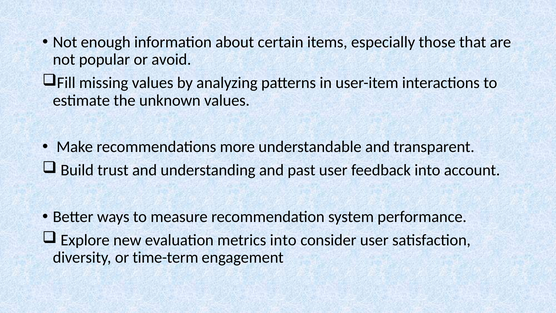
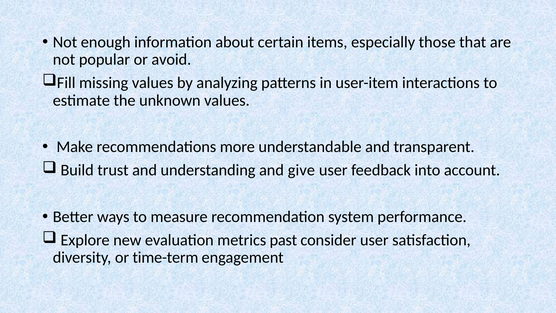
past: past -> give (301, 170)
metrics into: into -> past (283, 240)
